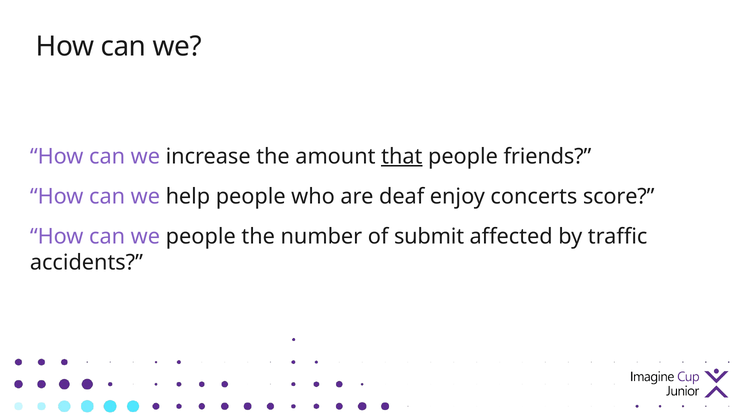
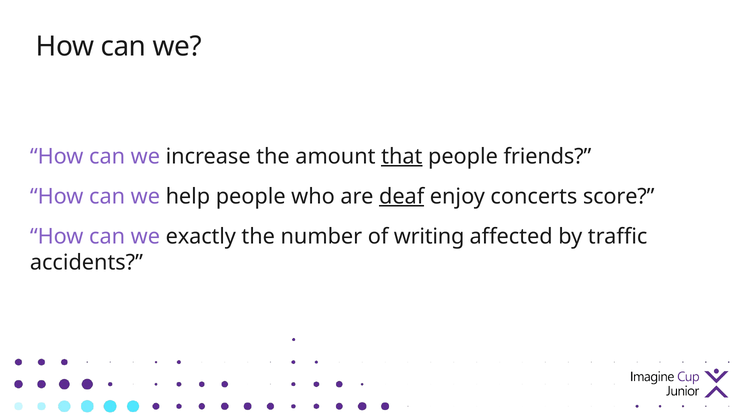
deaf underline: none -> present (402, 197)
we people: people -> exactly (201, 237)
submit: submit -> writing (429, 237)
